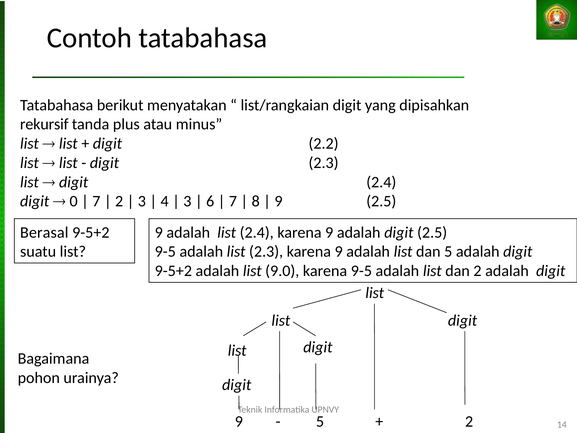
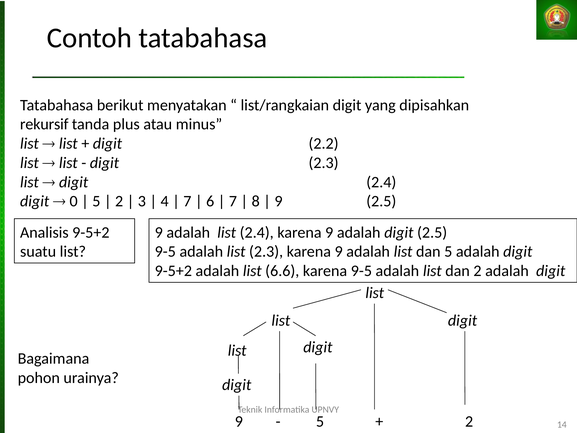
7: 7 -> 5 (96, 201)
3: 3 -> 7 (187, 201)
Berasal: Berasal -> Analisis (44, 232)
9.0: 9.0 -> 6.6 (282, 271)
